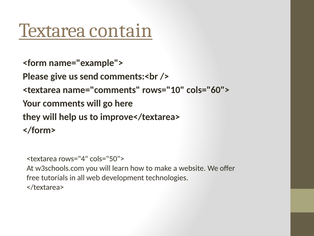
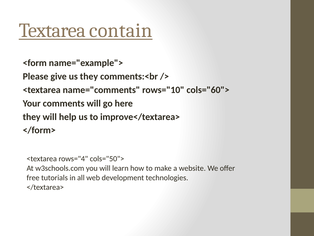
us send: send -> they (89, 76)
